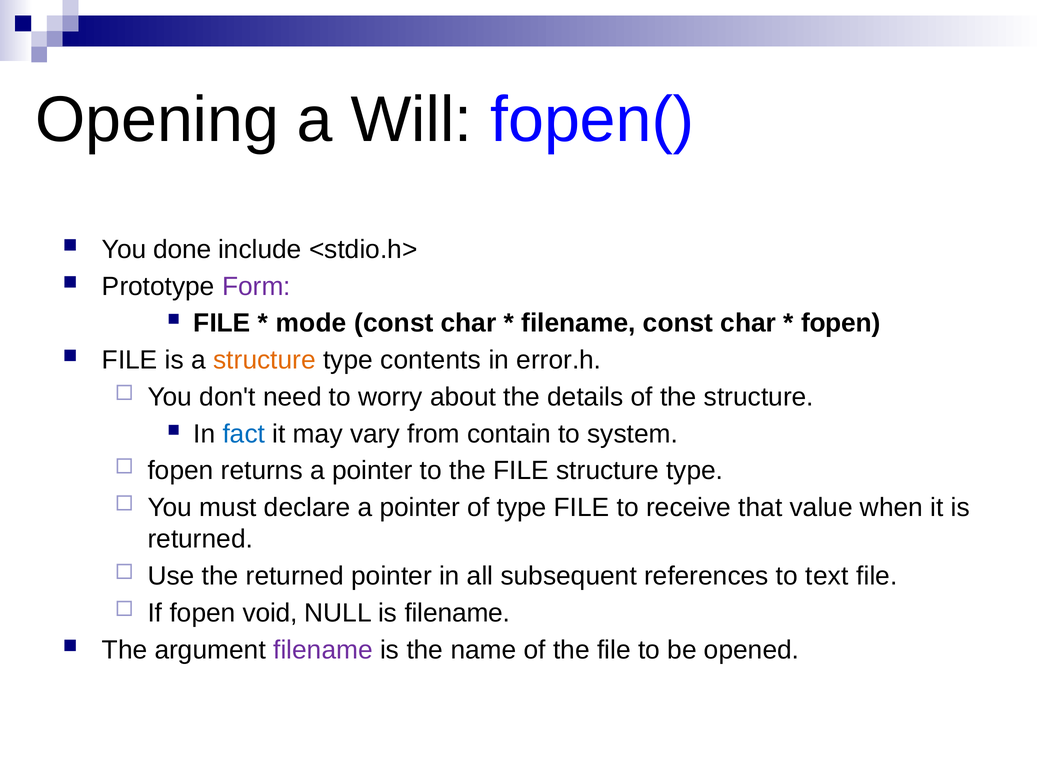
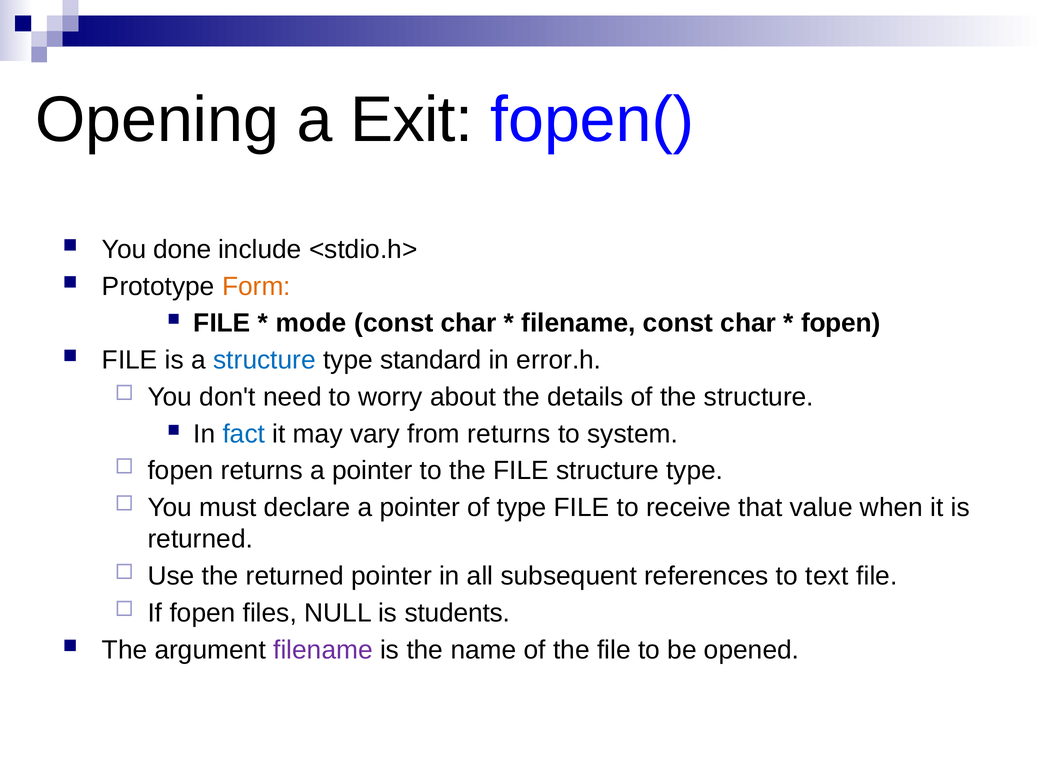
Will: Will -> Exit (412, 120)
Form colour: purple -> orange (256, 286)
structure colour: orange -> blue (265, 360)
contents: contents -> standard (431, 360)
from contain: contain -> returns (509, 434)
void: void -> files (270, 613)
is filename: filename -> students (457, 613)
